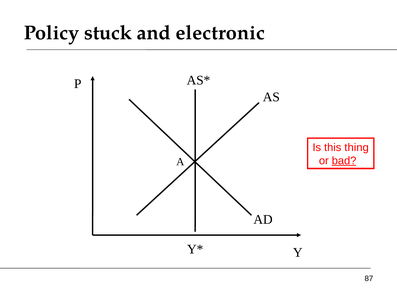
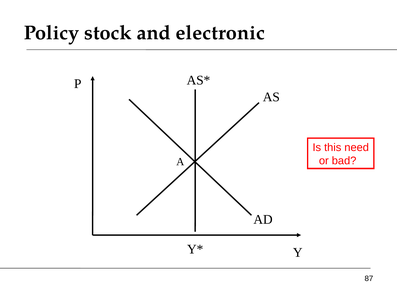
stuck: stuck -> stock (108, 33)
thing: thing -> need (357, 147)
bad underline: present -> none (344, 161)
